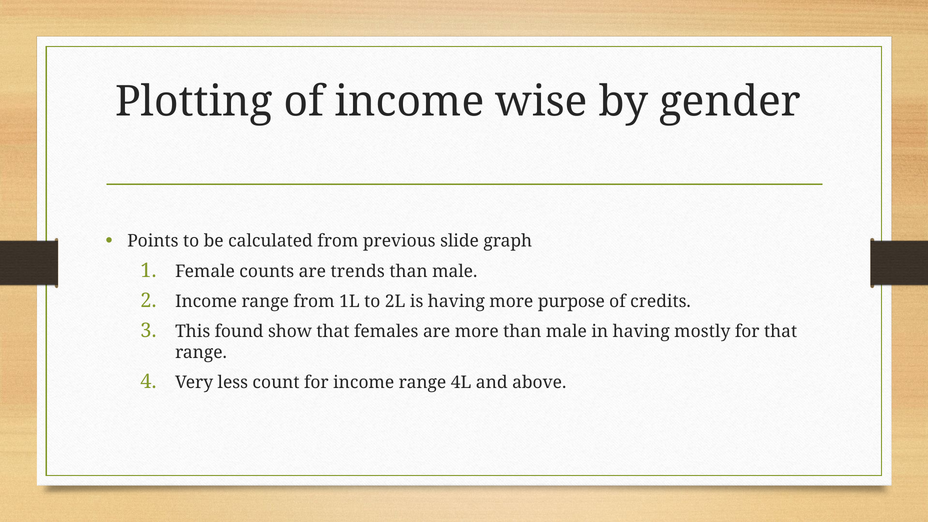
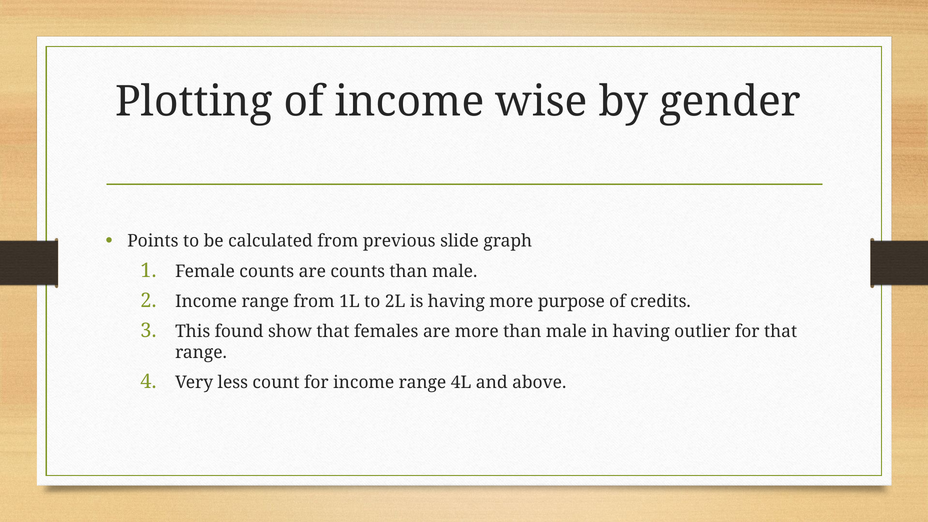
are trends: trends -> counts (358, 271)
mostly: mostly -> outlier (702, 332)
